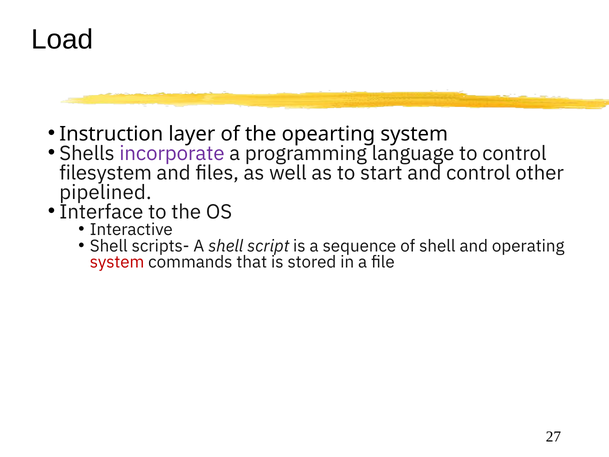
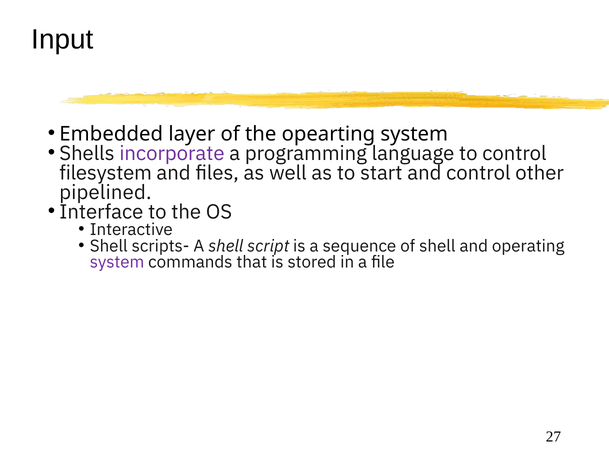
Load: Load -> Input (62, 40)
Instruction: Instruction -> Embedded (111, 134)
system colour: red -> purple (117, 262)
